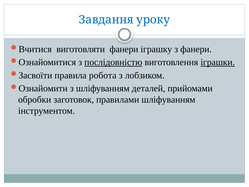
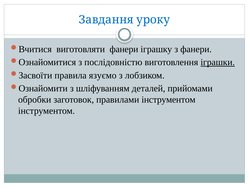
послідовністю underline: present -> none (113, 62)
робота: робота -> язуємо (103, 75)
правилами шліфуванням: шліфуванням -> інструментом (169, 100)
